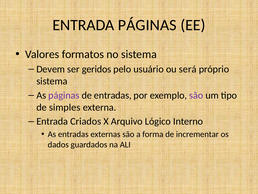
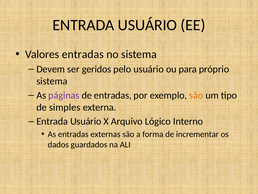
PÁGINAS: PÁGINAS -> USUÁRIO (147, 25)
Valores formatos: formatos -> entradas (83, 54)
será: será -> para (188, 69)
são colour: purple -> orange (196, 95)
Criados: Criados -> Usuário (86, 121)
